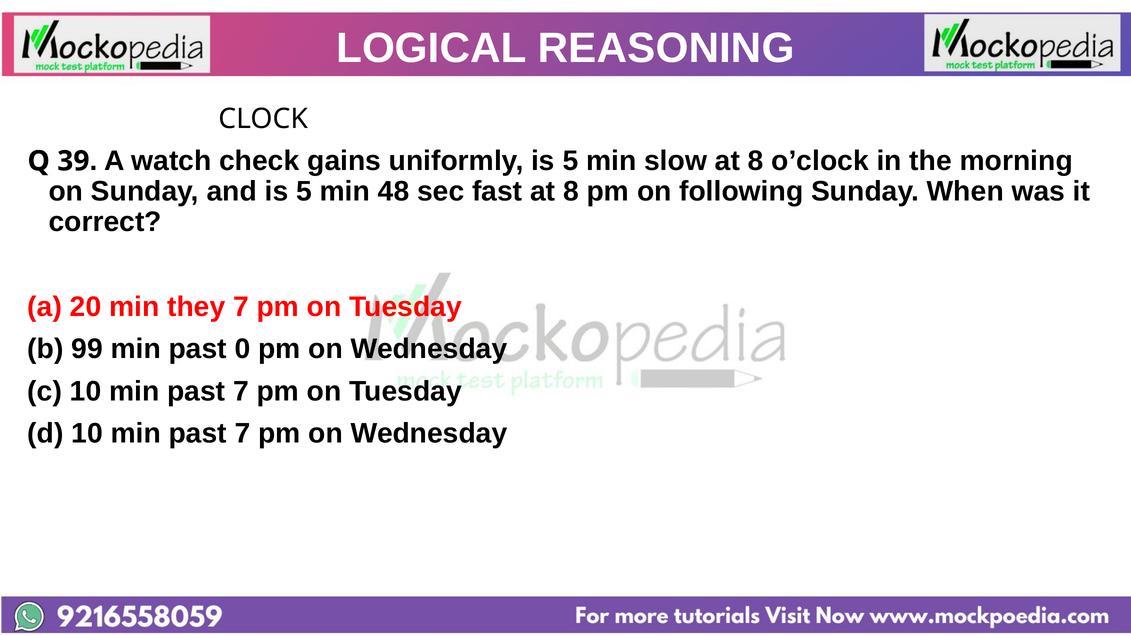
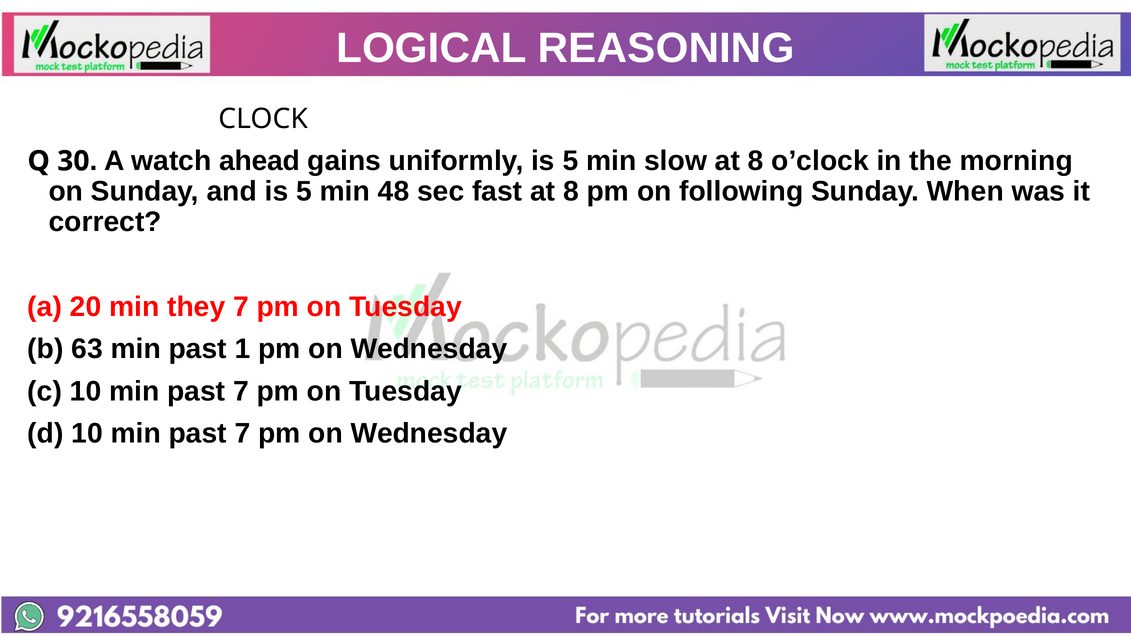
39: 39 -> 30 (73, 161)
check: check -> ahead (259, 161)
99: 99 -> 63 (87, 349)
0: 0 -> 1 (242, 349)
